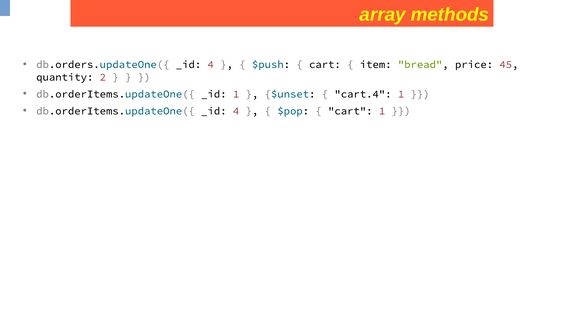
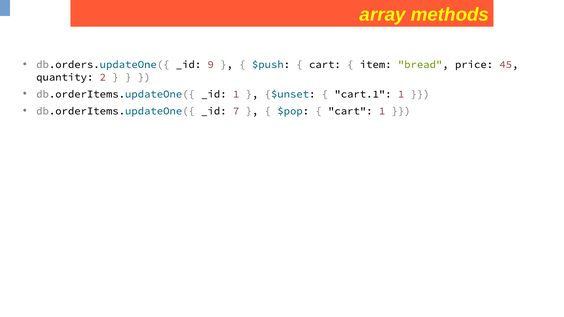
db.orders.updateOne({ _id 4: 4 -> 9 (211, 65)
cart.4: cart.4 -> cart.1 (363, 94)
db.orderItems.updateOne({ _id 4: 4 -> 7 (236, 111)
